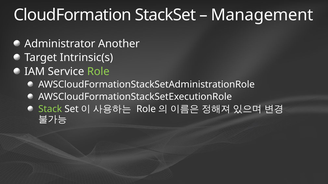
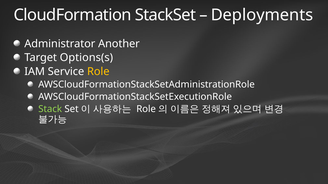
Management: Management -> Deployments (262, 15)
Intrinsic(s: Intrinsic(s -> Options(s (86, 58)
Role colour: light green -> yellow (98, 72)
